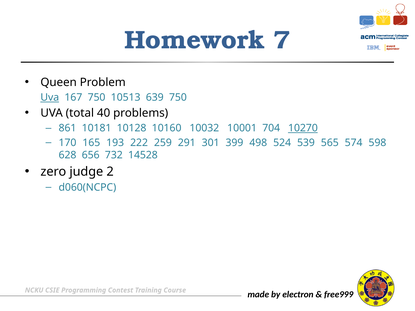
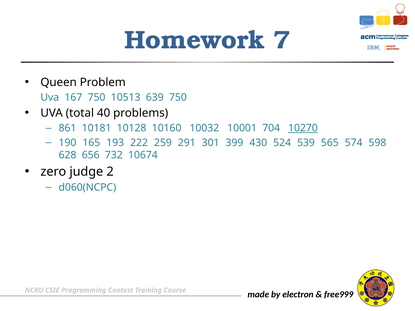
Uva underline: present -> none (50, 98)
170: 170 -> 190 (68, 143)
498: 498 -> 430 (258, 143)
14528: 14528 -> 10674 (143, 155)
